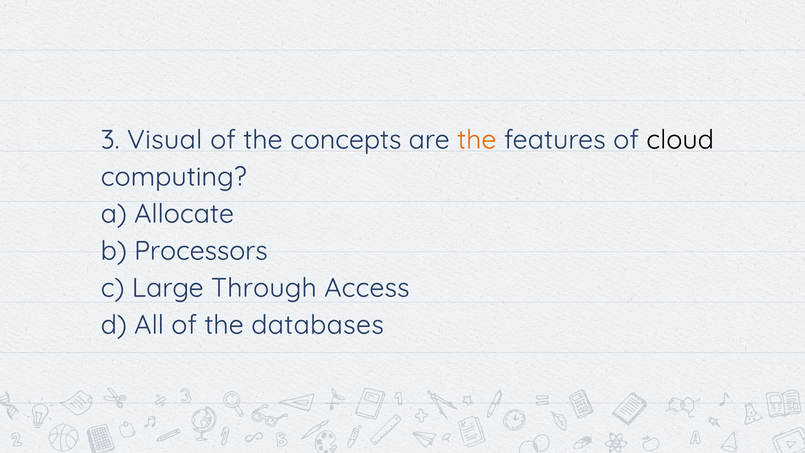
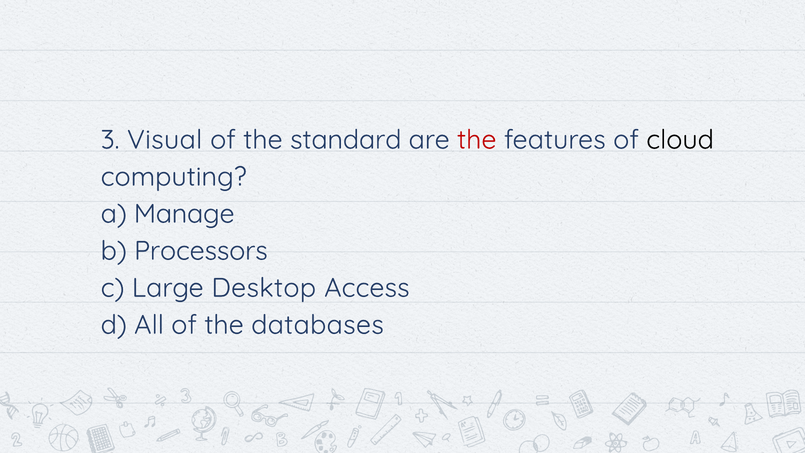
concepts: concepts -> standard (346, 140)
the colour: orange -> red (477, 140)
Allocate: Allocate -> Manage (184, 214)
Through: Through -> Desktop (264, 288)
